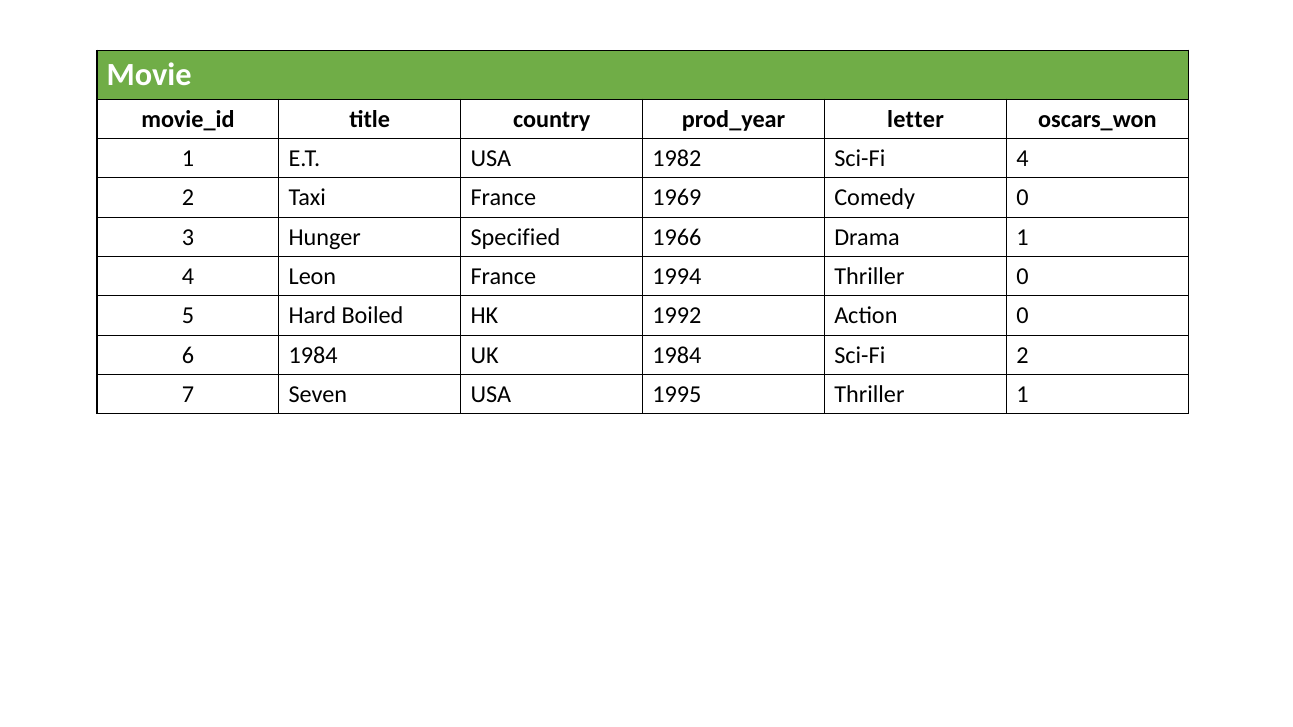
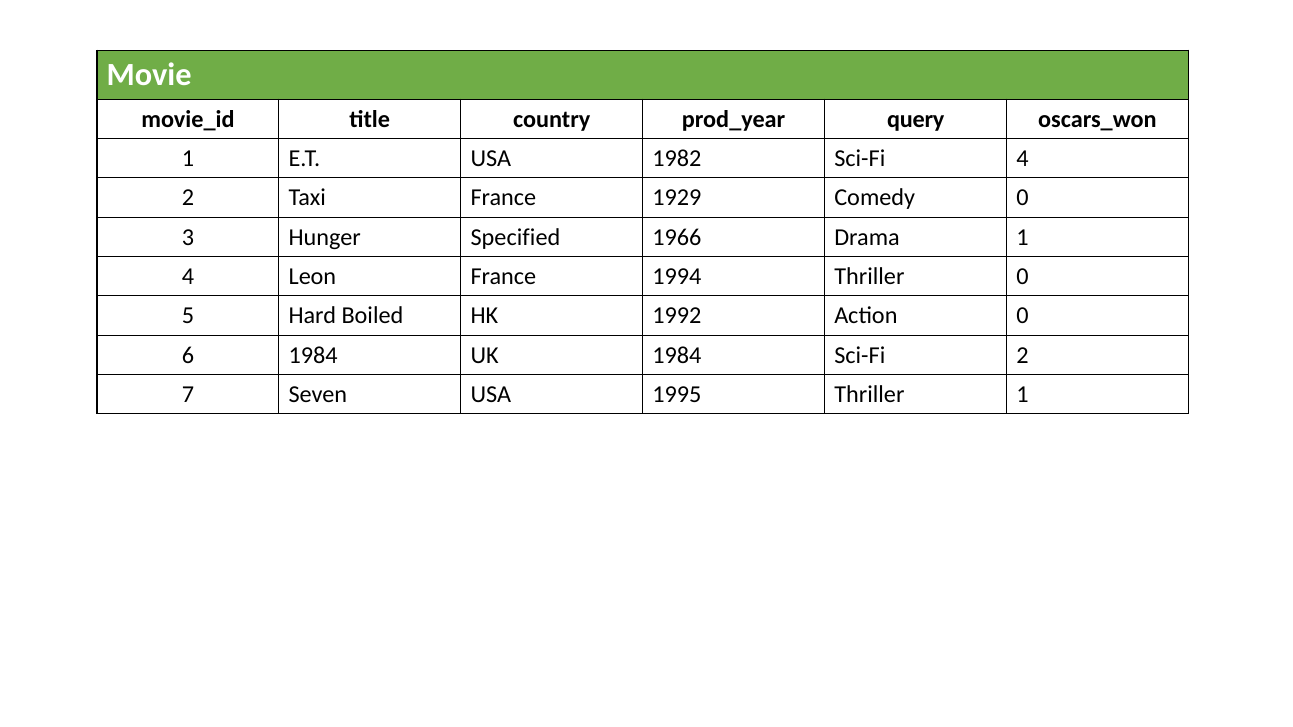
letter: letter -> query (916, 119)
1969: 1969 -> 1929 (677, 198)
